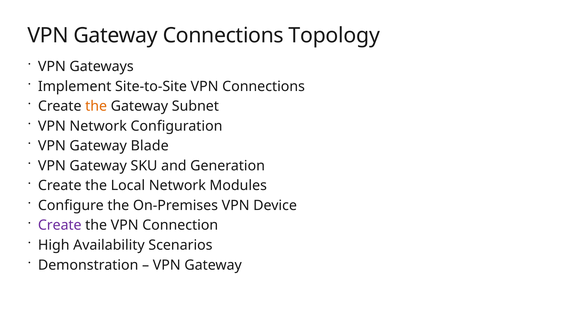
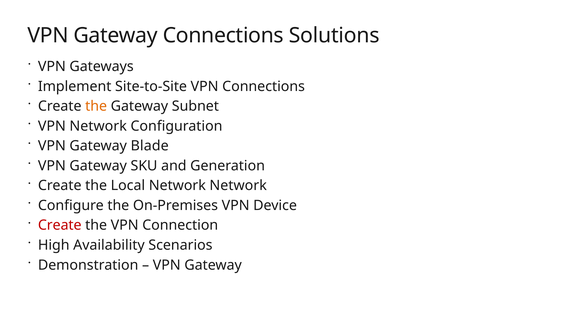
Topology: Topology -> Solutions (334, 36)
Network Modules: Modules -> Network (238, 186)
Create colour: purple -> red (60, 225)
